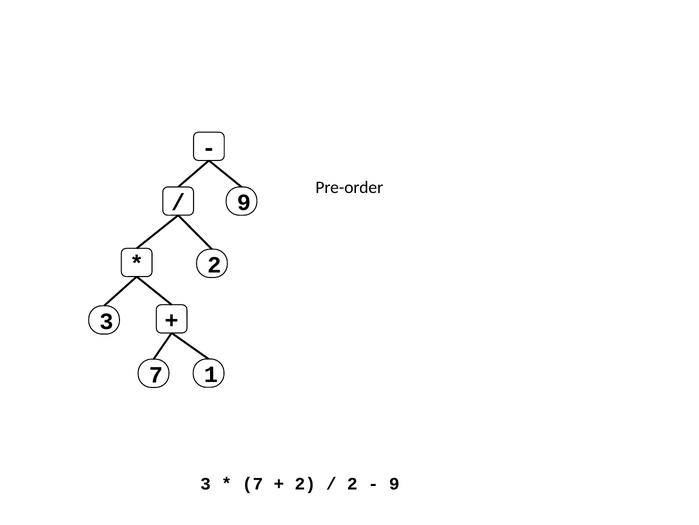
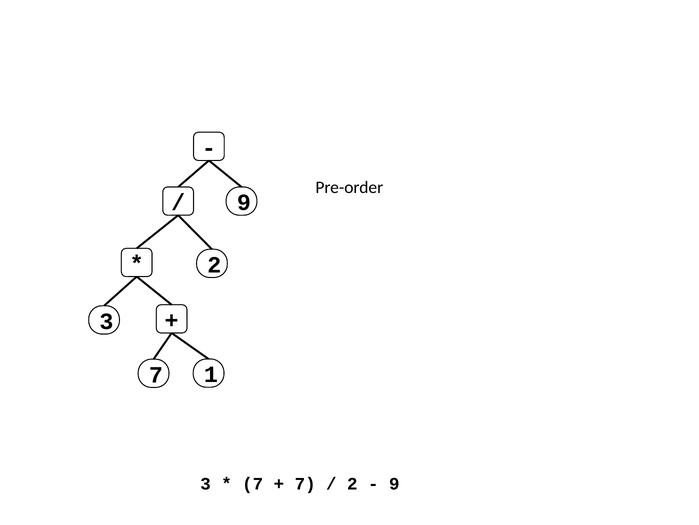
2: 2 -> 7 (305, 483)
